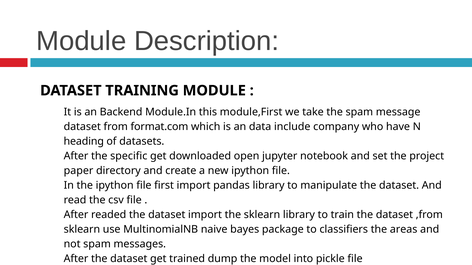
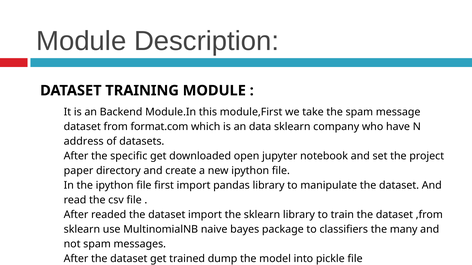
data include: include -> sklearn (292, 127)
heading: heading -> address (84, 142)
areas: areas -> many (404, 230)
